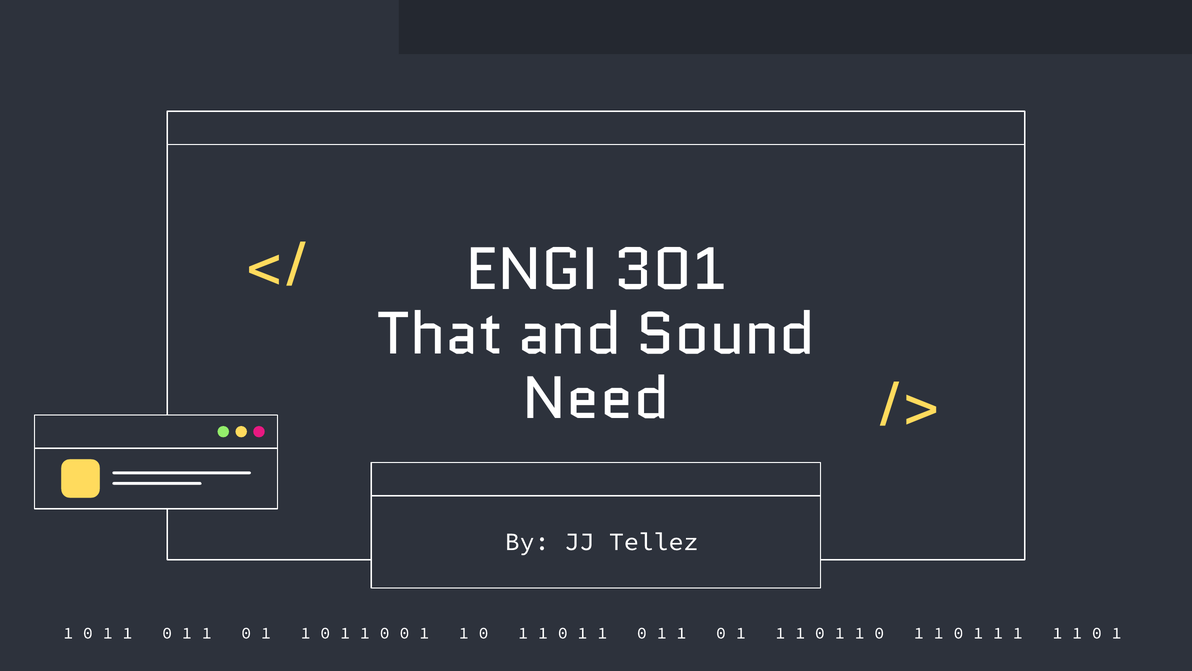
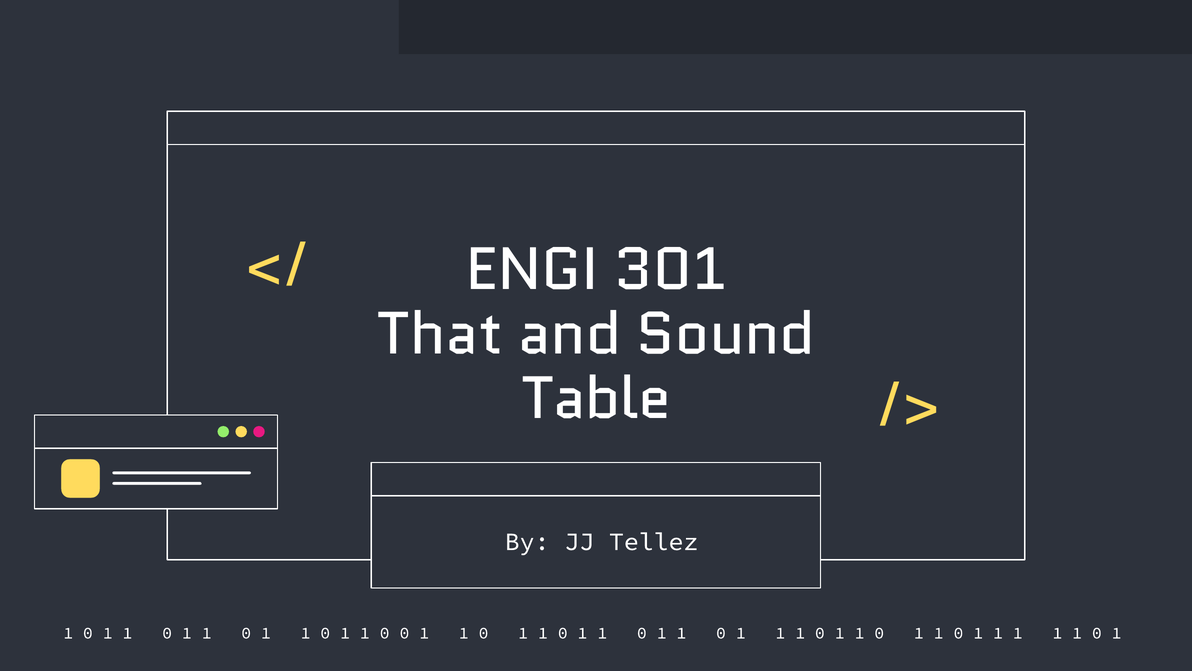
Need: Need -> Table (596, 398)
